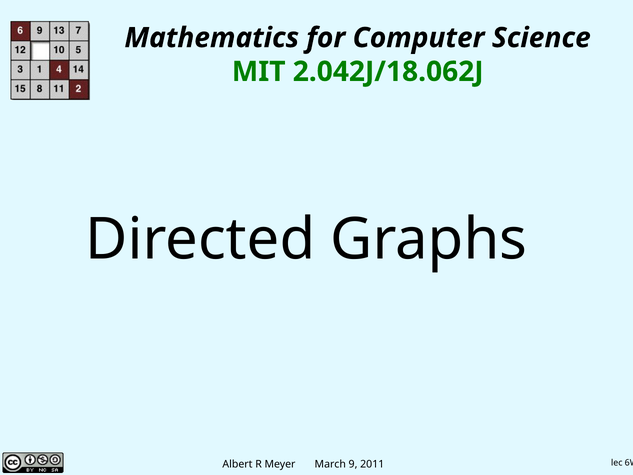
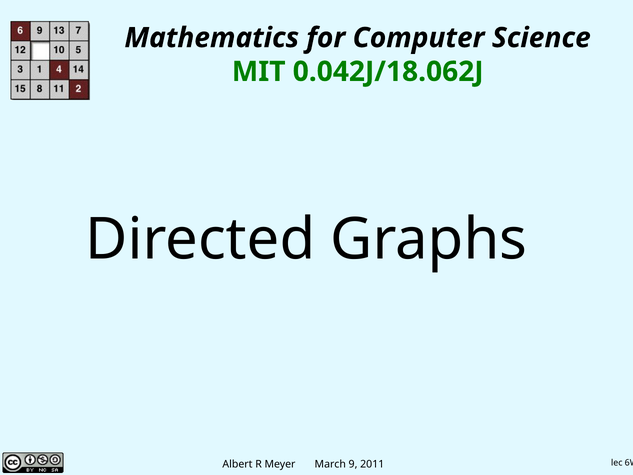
2.042J/18.062J: 2.042J/18.062J -> 0.042J/18.062J (388, 72)
